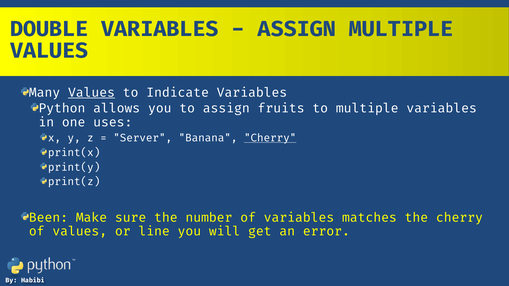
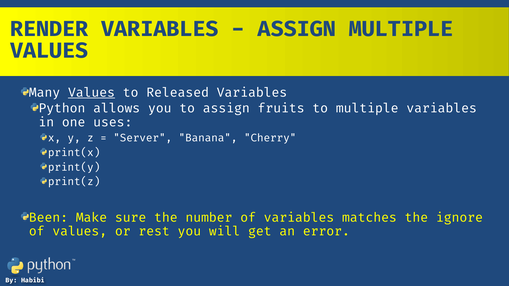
DOUBLE: DOUBLE -> RENDER (49, 29)
Indicate: Indicate -> Released (178, 93)
Cherry underline: present -> none (270, 138)
the cherry: cherry -> ignore (459, 218)
line: line -> rest (154, 231)
